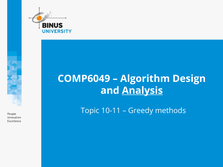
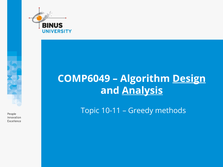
Design underline: none -> present (189, 79)
